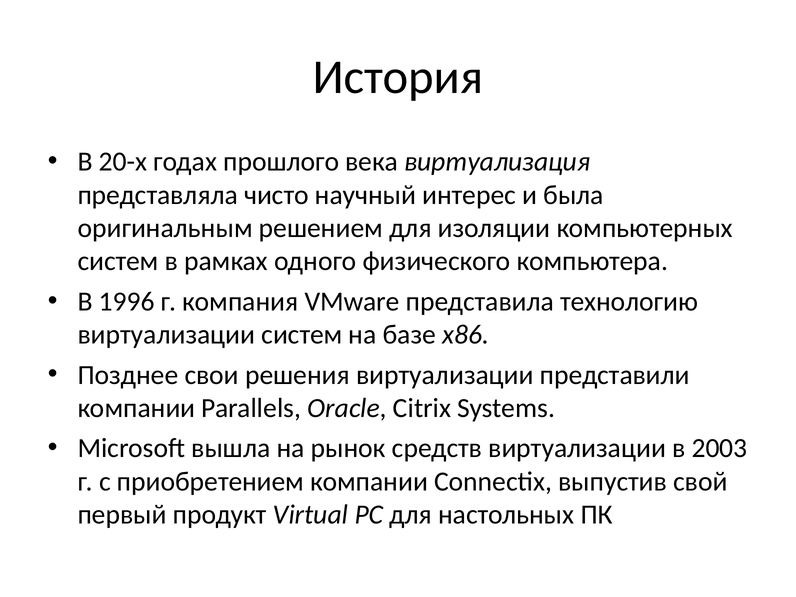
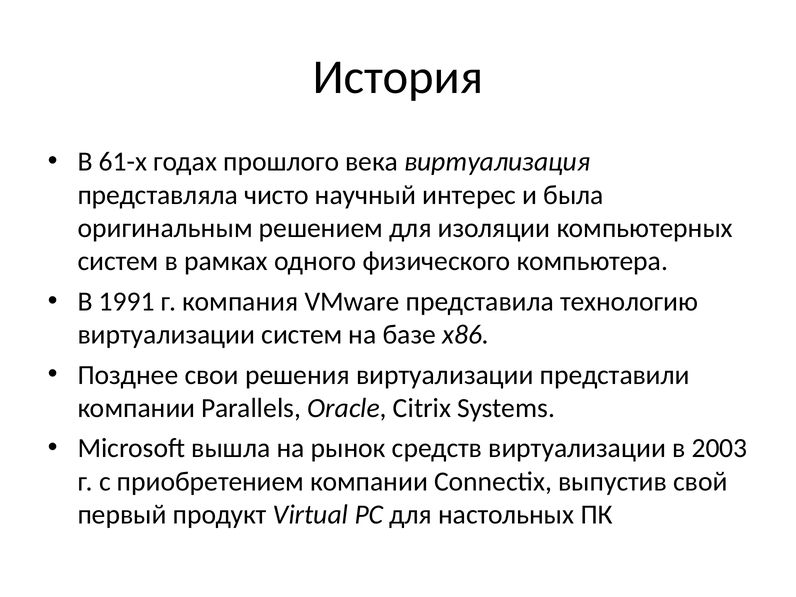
20-х: 20-х -> 61-х (123, 162)
1996: 1996 -> 1991 (127, 302)
